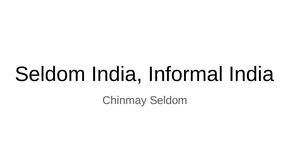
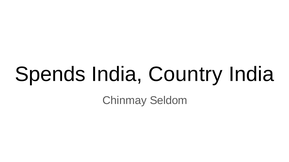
Seldom: Seldom -> Spends (50, 74)
Informal: Informal -> Country (185, 74)
